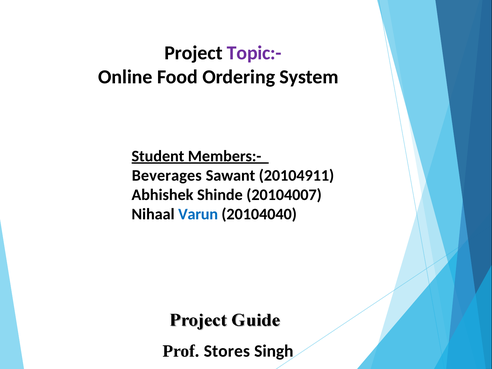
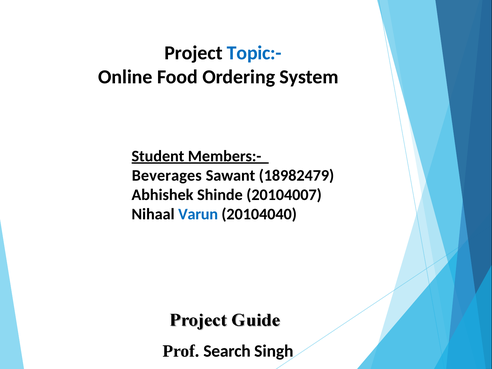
Topic:- colour: purple -> blue (254, 53)
20104911: 20104911 -> 18982479 (296, 175)
Stores: Stores -> Search (227, 351)
